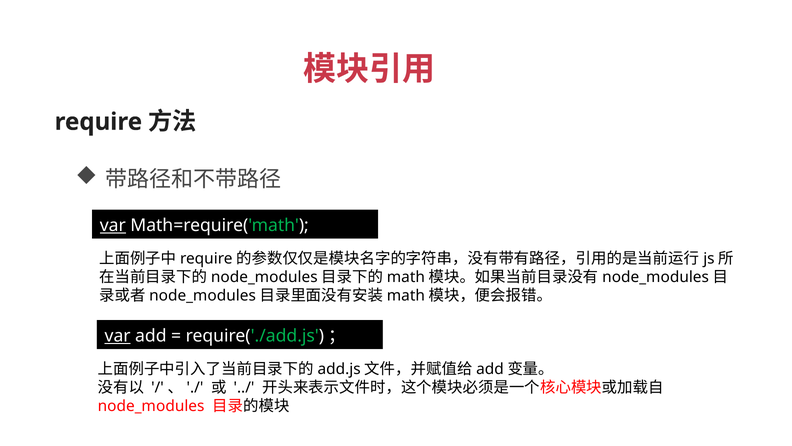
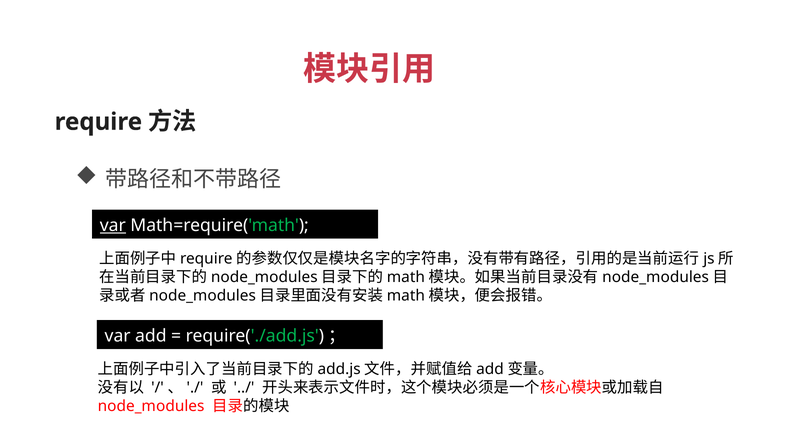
var underline: present -> none (118, 335)
